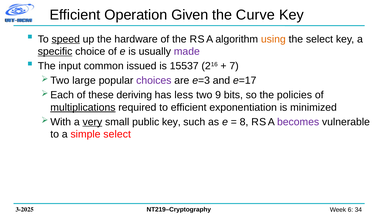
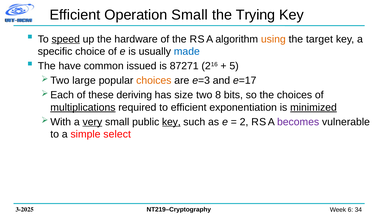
Operation Given: Given -> Small (190, 15)
Curve: Curve -> Trying (256, 15)
the select: select -> target (319, 39)
specific underline: present -> none (55, 52)
made colour: purple -> blue (187, 52)
input: input -> have (70, 66)
15537: 15537 -> 87271 (184, 66)
7: 7 -> 5 (234, 66)
choices colour: purple -> orange (154, 81)
less: less -> size (184, 95)
9: 9 -> 8 (218, 95)
the policies: policies -> choices (294, 95)
minimized underline: none -> present (313, 108)
key underline: none -> present (171, 122)
8: 8 -> 2 (244, 122)
